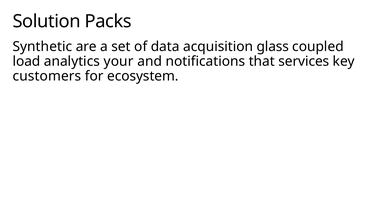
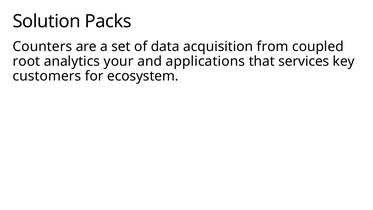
Synthetic: Synthetic -> Counters (42, 46)
glass: glass -> from (273, 46)
load: load -> root (26, 61)
notifications: notifications -> applications (205, 61)
